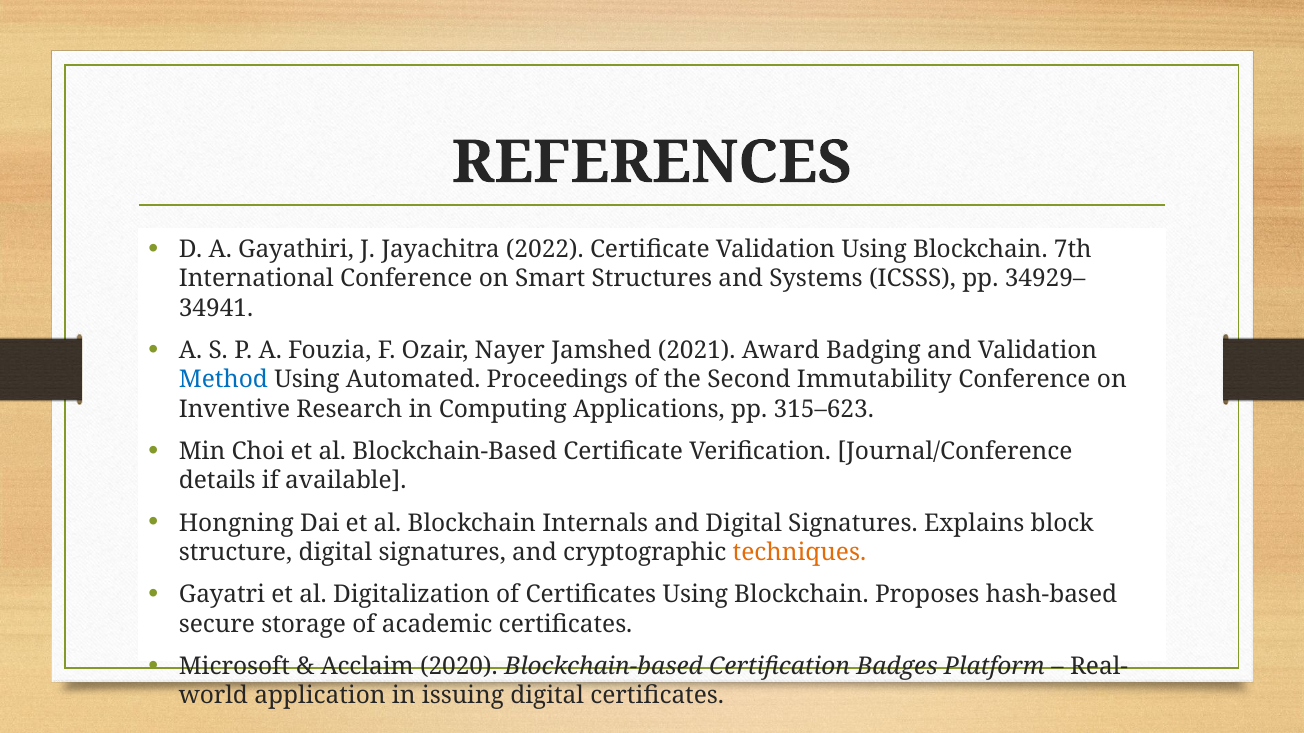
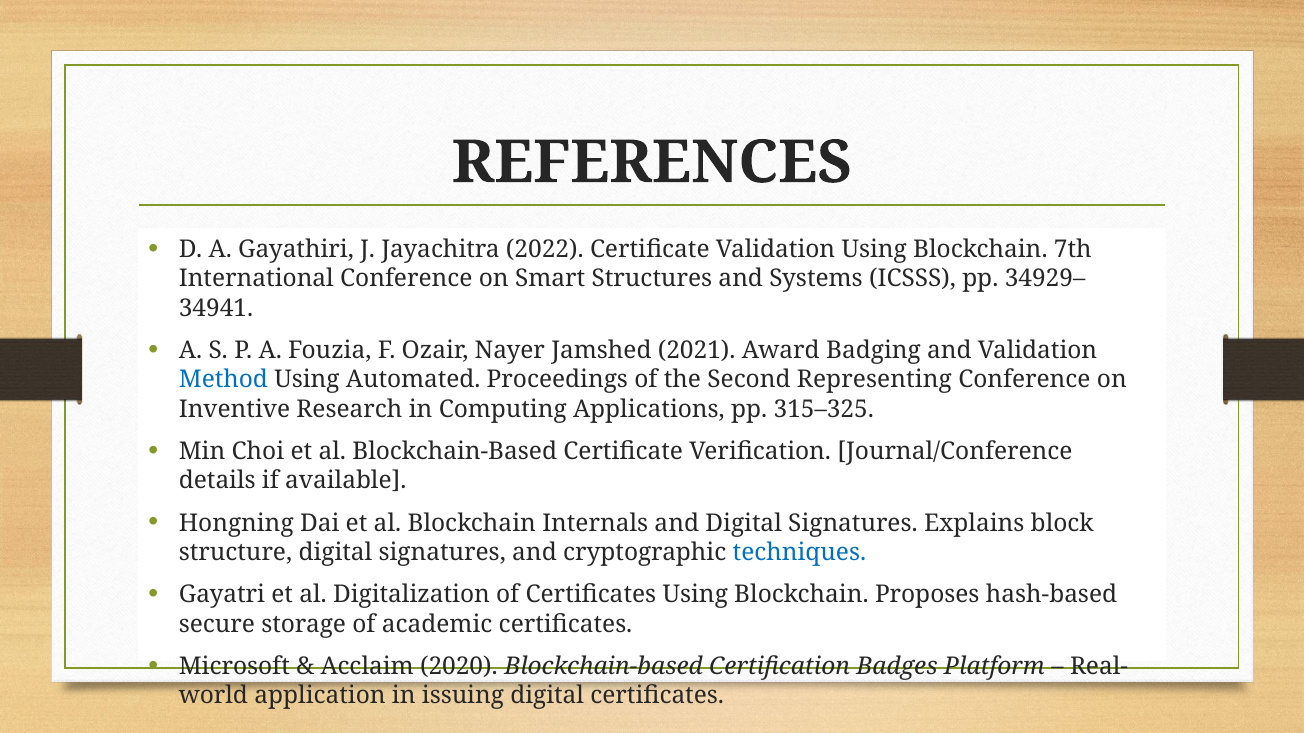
Immutability: Immutability -> Representing (874, 380)
315–623: 315–623 -> 315–325 (824, 409)
techniques colour: orange -> blue (799, 553)
